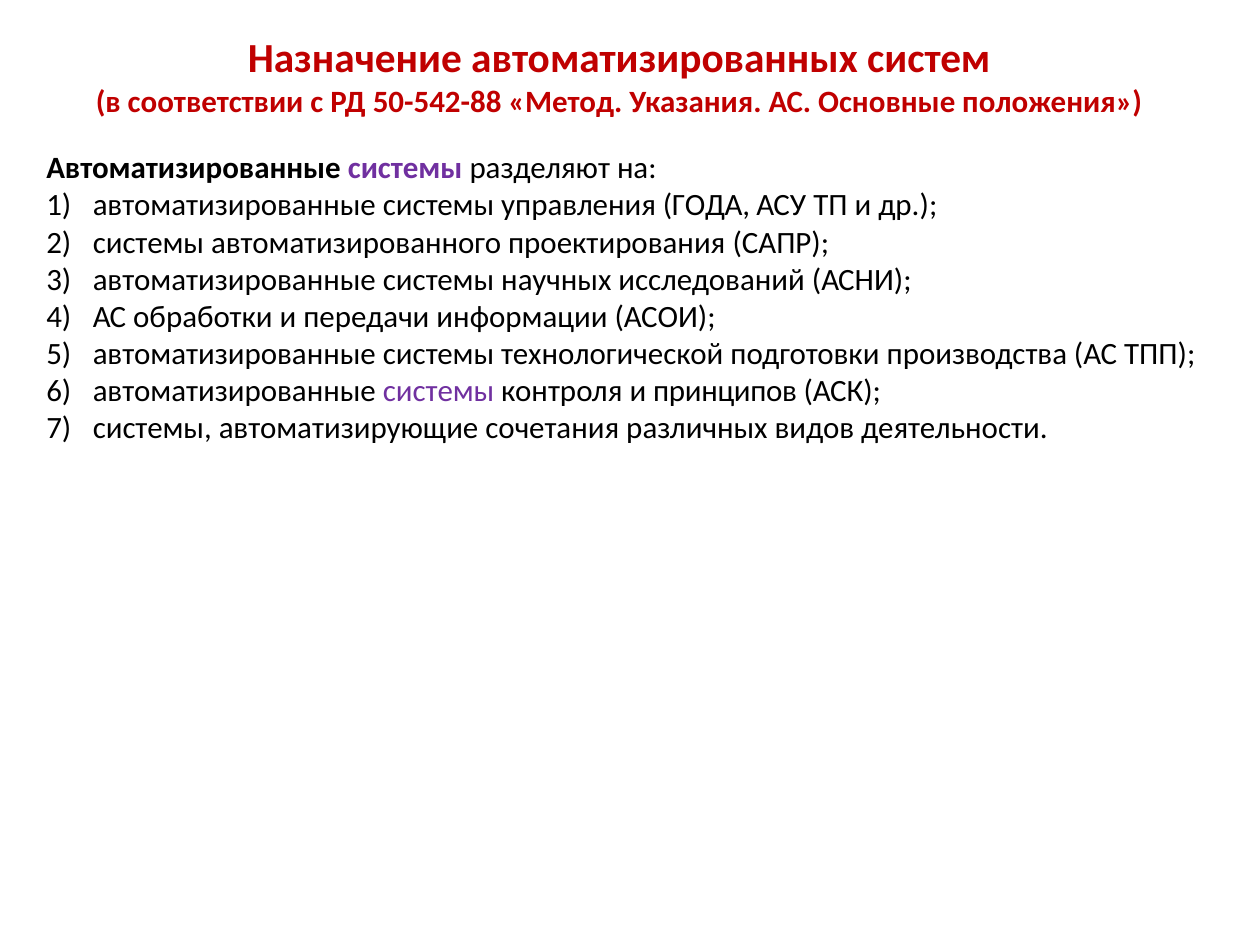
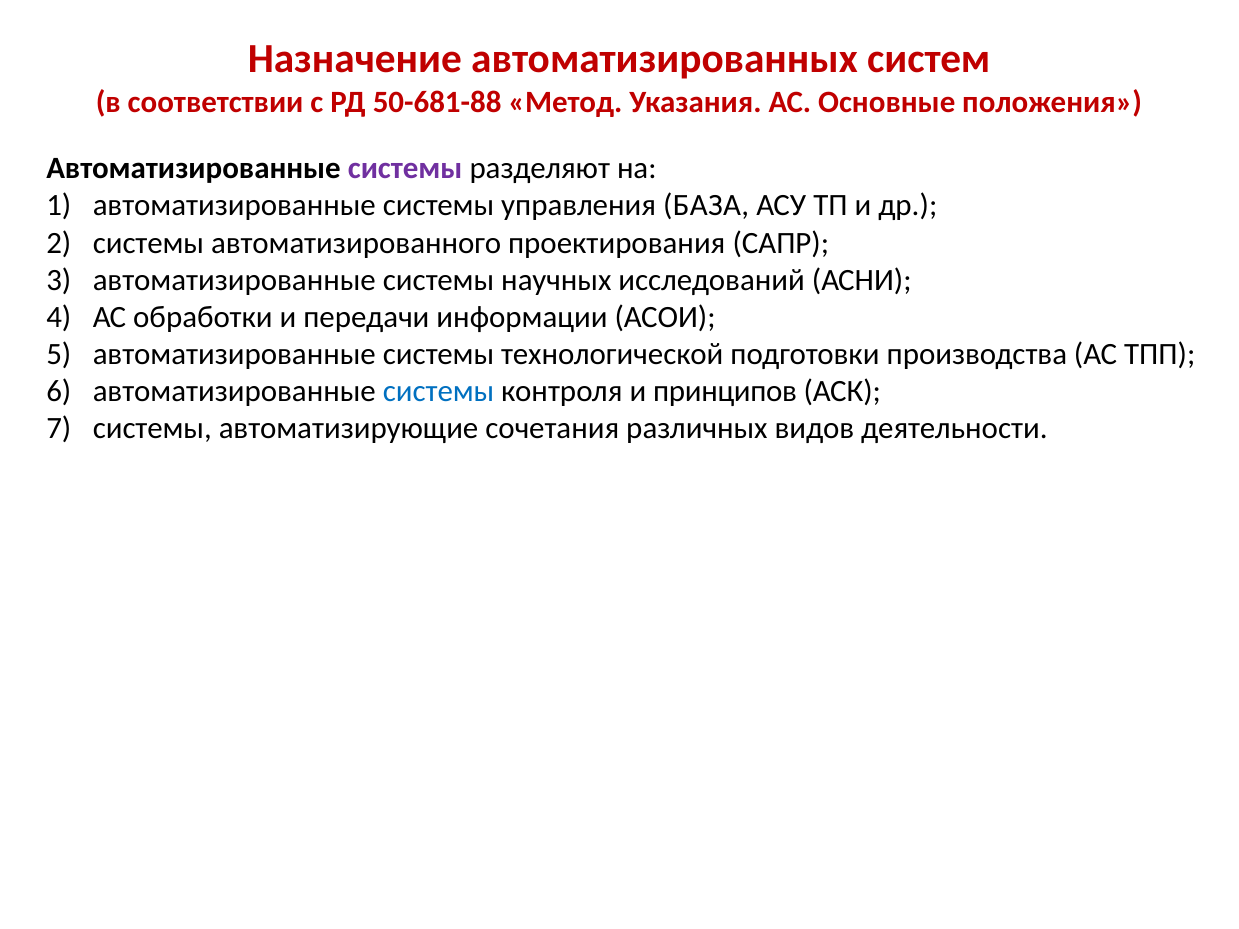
50-542-88: 50-542-88 -> 50-681-88 (437, 102)
ГОДА: ГОДА -> БАЗА (706, 206)
системы colour: purple -> blue (439, 392)
